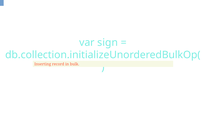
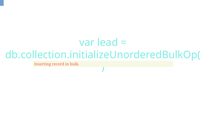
sign: sign -> lead (108, 42)
